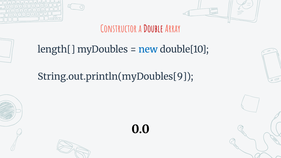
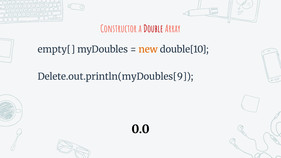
length[: length[ -> empty[ (56, 49)
new colour: blue -> orange (148, 49)
String.out.println(myDoubles[9: String.out.println(myDoubles[9 -> Delete.out.println(myDoubles[9 (115, 77)
